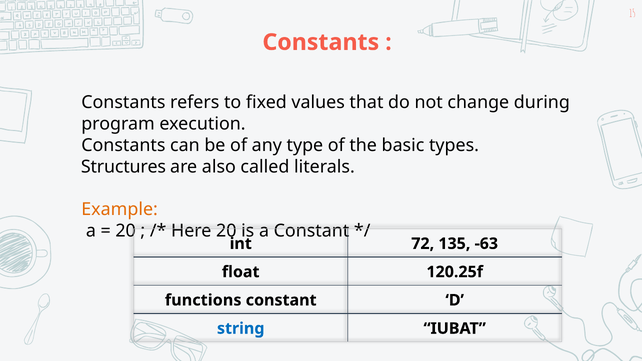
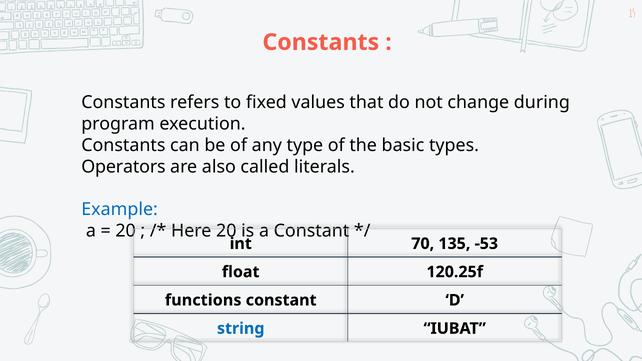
Structures: Structures -> Operators (123, 167)
Example colour: orange -> blue (120, 210)
72: 72 -> 70 (423, 244)
-63: -63 -> -53 (486, 244)
